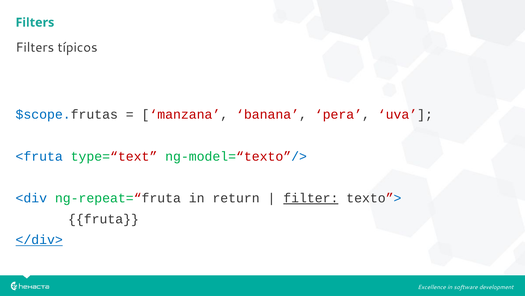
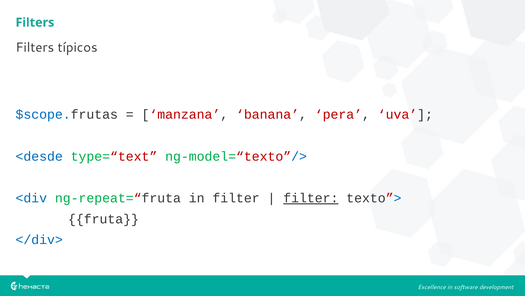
<fruta: <fruta -> <desde (39, 156)
in return: return -> filter (236, 198)
</div> underline: present -> none (39, 239)
